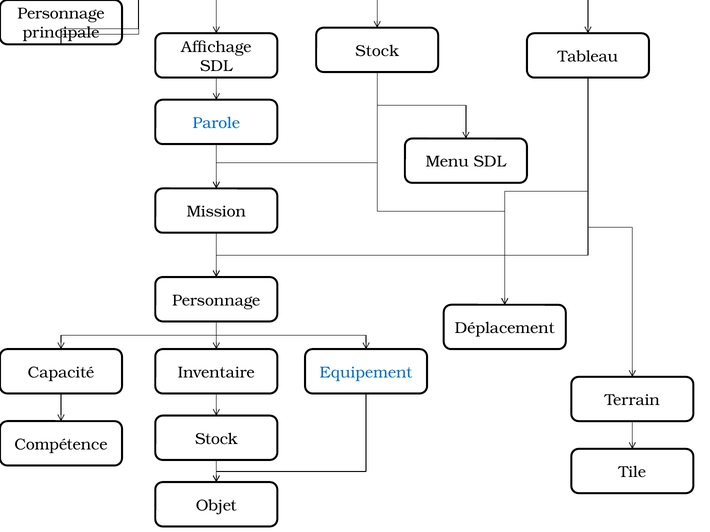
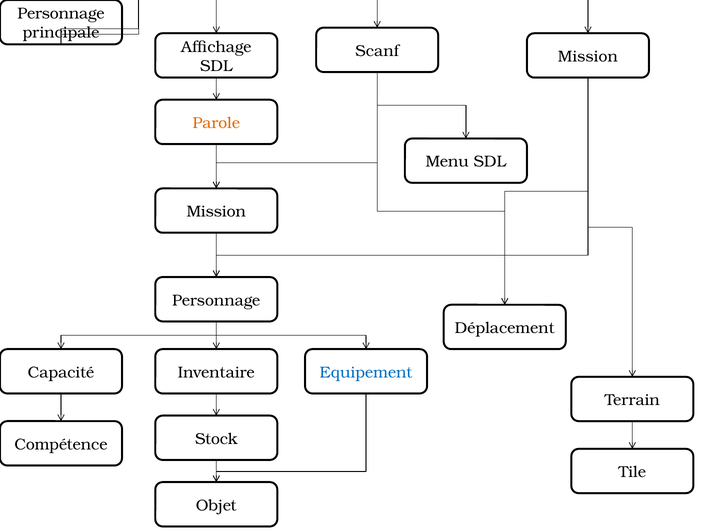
Stock: Stock -> Scanf (377, 51)
Tableau: Tableau -> Mission (588, 57)
Parole colour: blue -> orange (216, 123)
